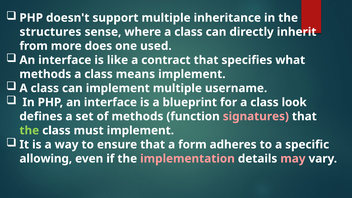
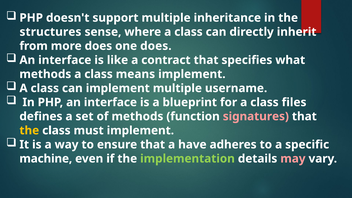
one used: used -> does (156, 46)
look: look -> files (294, 102)
the colour: light green -> yellow (29, 130)
form: form -> have (192, 145)
allowing: allowing -> machine (46, 159)
implementation colour: pink -> light green (187, 159)
